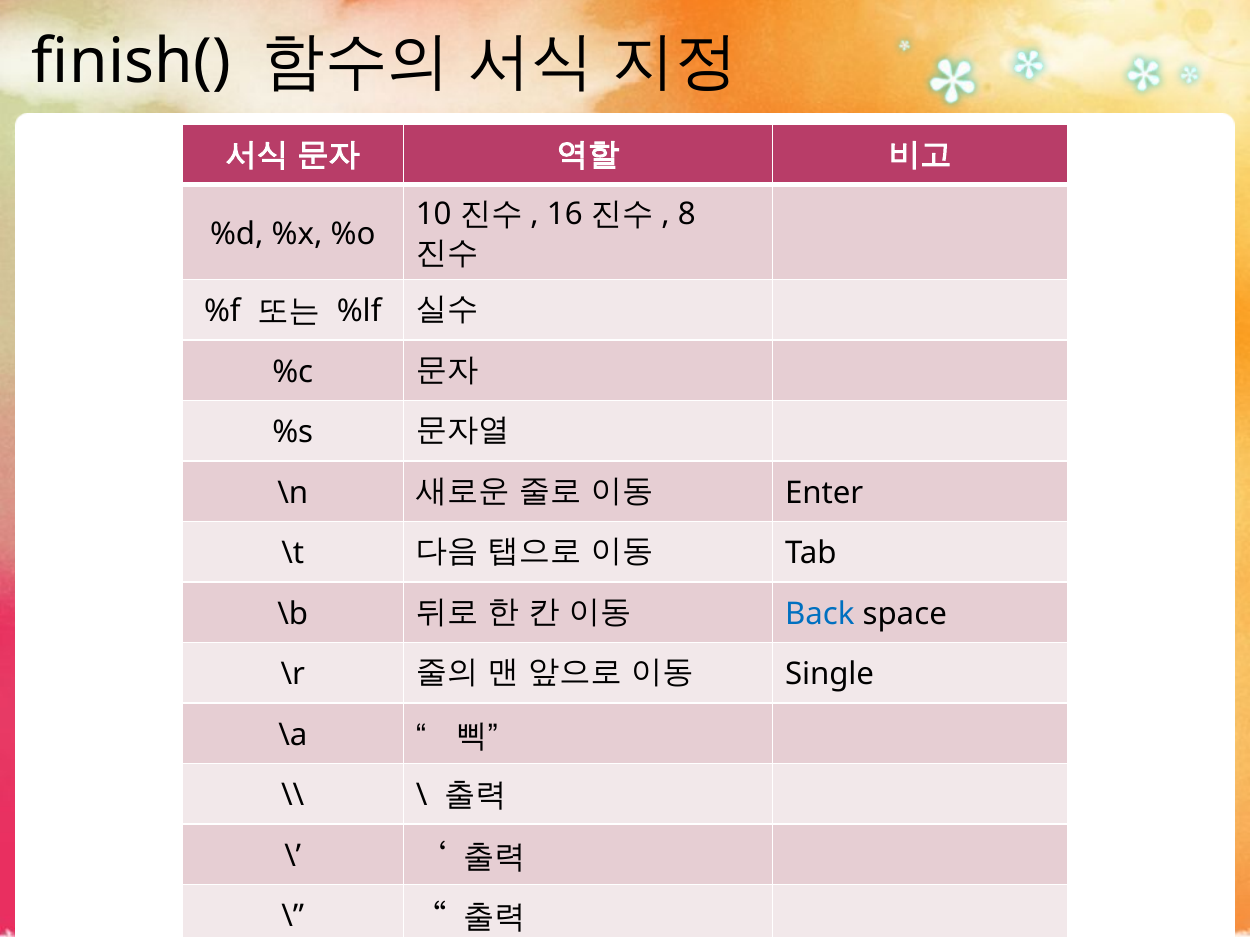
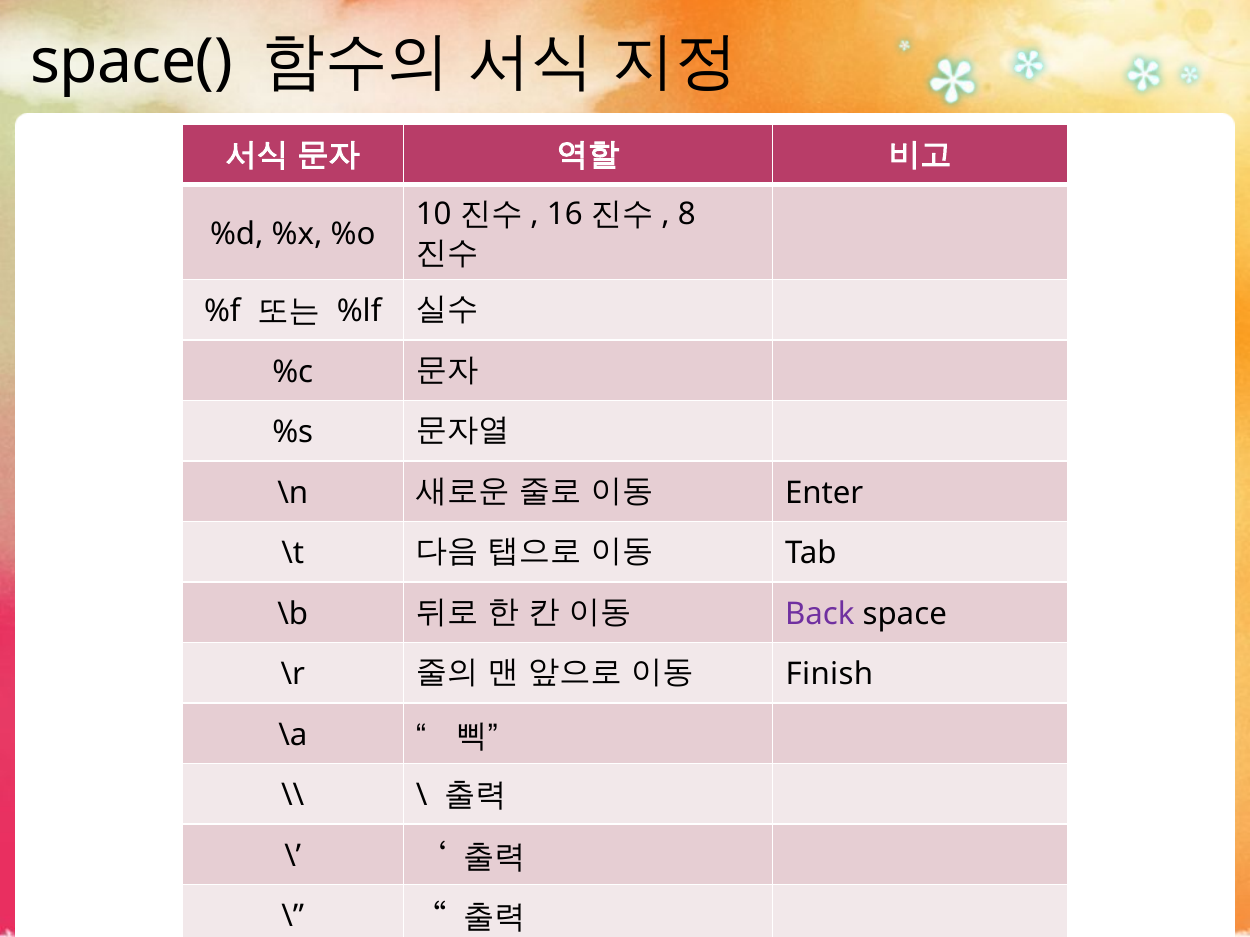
finish(: finish( -> space( (132, 62)
Back colour: blue -> purple (820, 614)
Single: Single -> Finish (829, 675)
